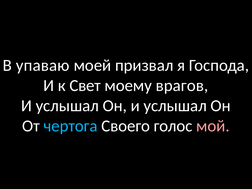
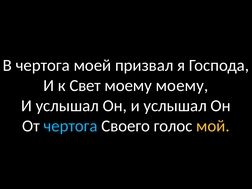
В упаваю: упаваю -> чертога (43, 65)
моему врагов: врагов -> моему (182, 86)
мой colour: pink -> yellow (213, 126)
